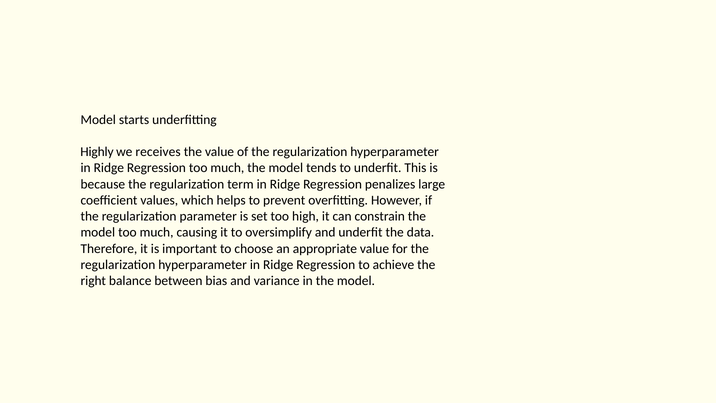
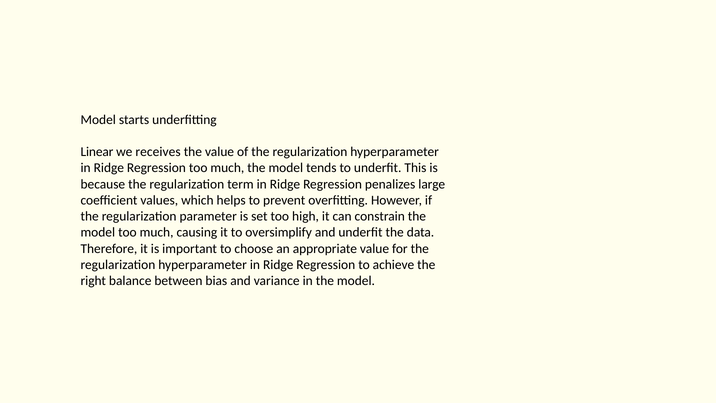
Highly: Highly -> Linear (97, 152)
